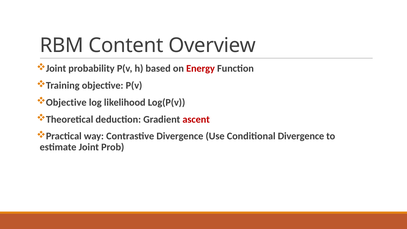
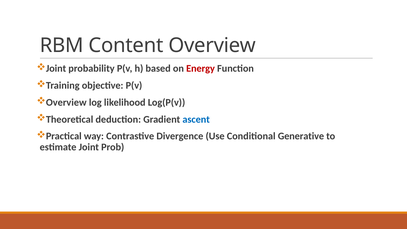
Objective: Objective -> Overview (66, 102)
ascent colour: red -> blue (196, 119)
Conditional Divergence: Divergence -> Generative (301, 136)
